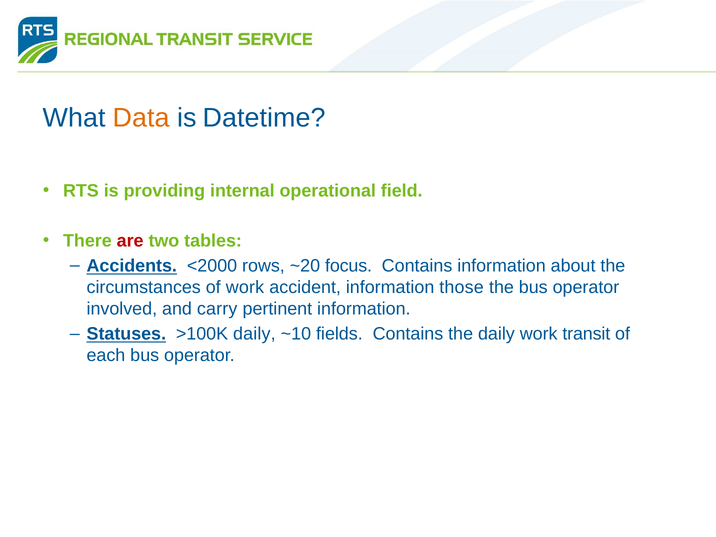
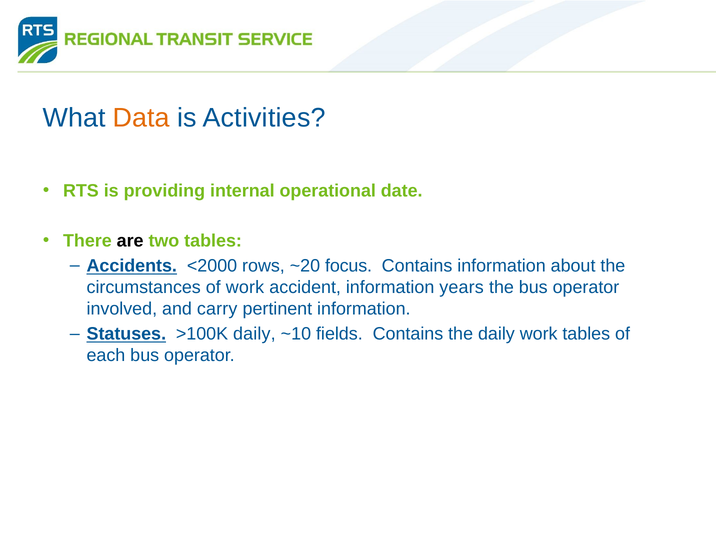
Datetime: Datetime -> Activities (264, 118)
field: field -> date (402, 191)
are colour: red -> black (130, 241)
those: those -> years (462, 288)
work transit: transit -> tables (586, 334)
